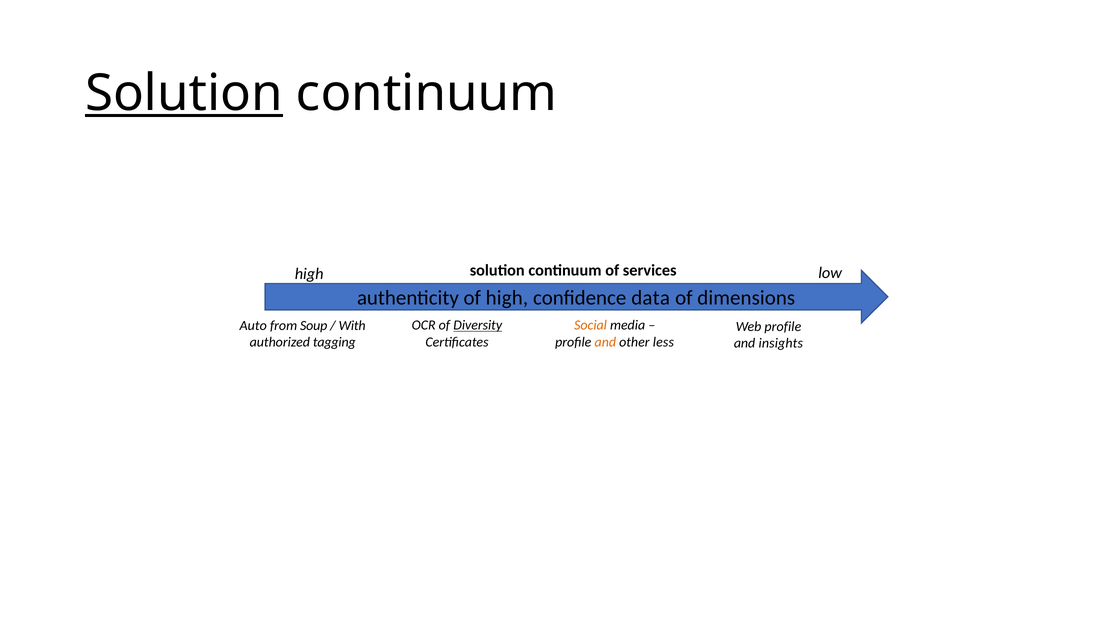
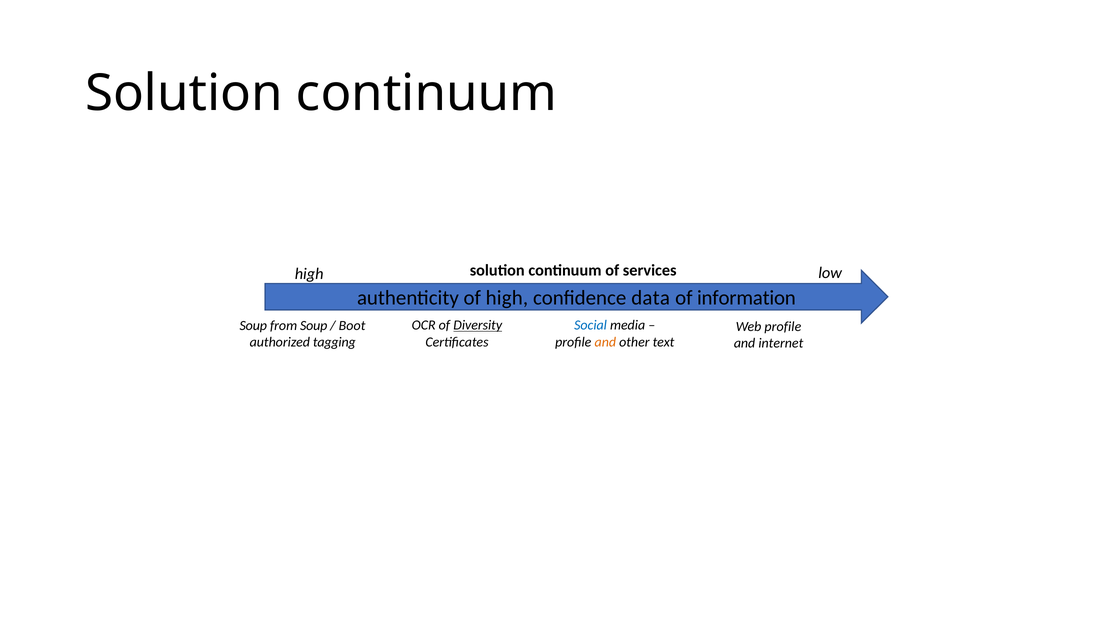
Solution underline: present -> none (184, 94)
dimensions: dimensions -> information (746, 298)
Social colour: orange -> blue (591, 325)
Auto: Auto -> Soup (253, 326)
With: With -> Boot (352, 326)
less: less -> text (663, 342)
insights: insights -> internet (781, 343)
